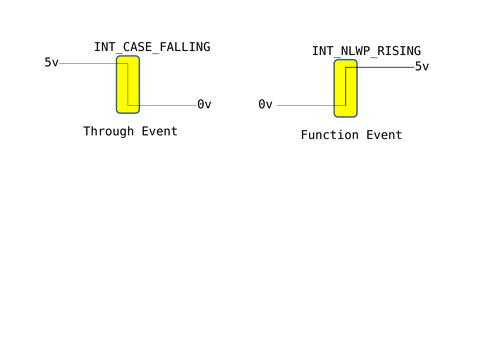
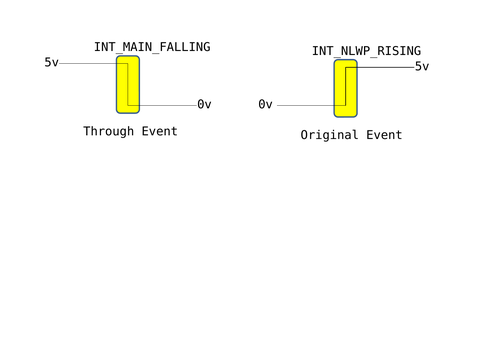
INT_CASE_FALLING: INT_CASE_FALLING -> INT_MAIN_FALLING (152, 47)
Function: Function -> Original (330, 135)
